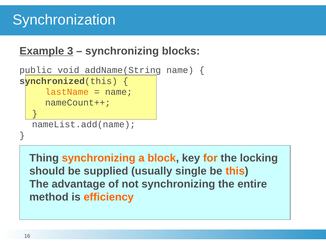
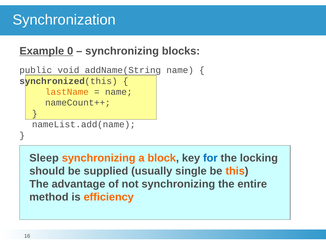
3: 3 -> 0 (70, 51)
Thing: Thing -> Sleep (44, 158)
for colour: orange -> blue (210, 158)
